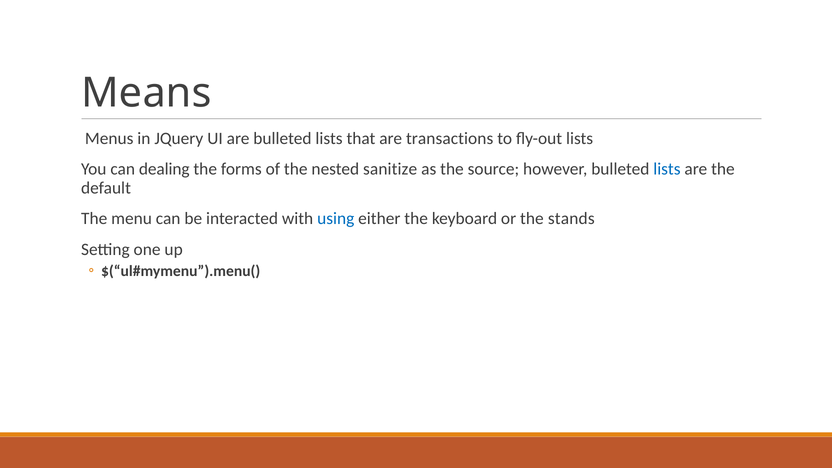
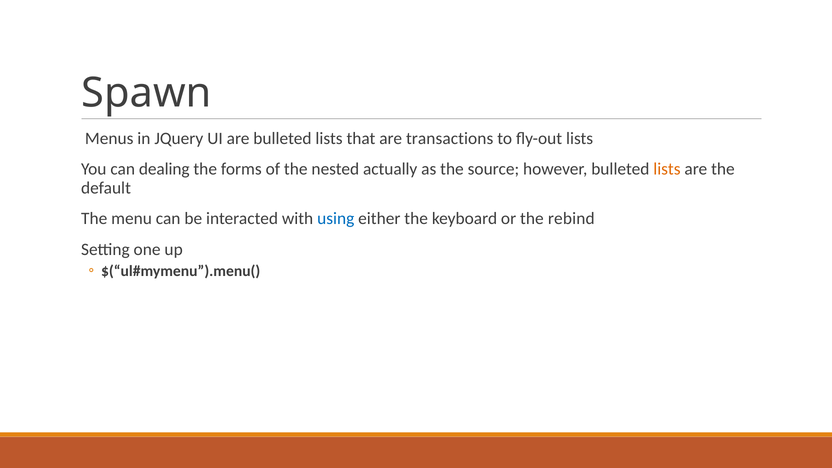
Means: Means -> Spawn (146, 93)
sanitize: sanitize -> actually (390, 169)
lists colour: blue -> orange (667, 169)
stands: stands -> rebind (571, 219)
